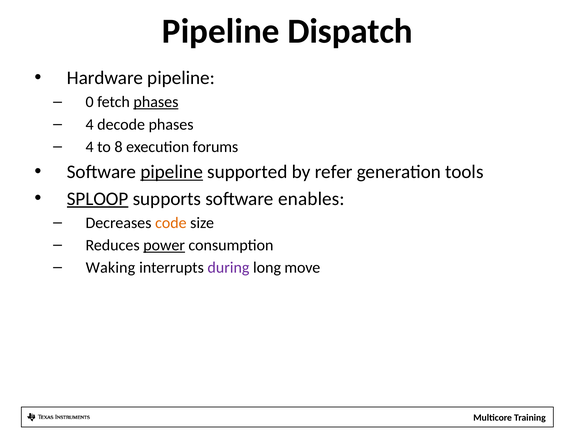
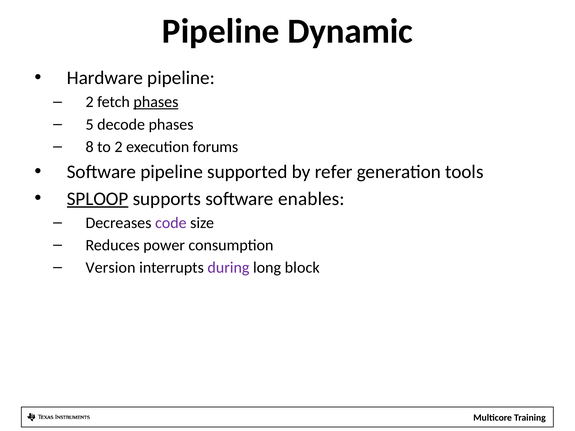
Dispatch: Dispatch -> Dynamic (350, 31)
0: 0 -> 2 (90, 102)
4: 4 -> 5 (90, 124)
4: 4 -> 8 (90, 147)
to 8: 8 -> 2 (118, 147)
pipeline underline: present -> none (172, 172)
code colour: orange -> purple (171, 223)
power underline: present -> none (164, 245)
Waking: Waking -> Version (110, 268)
move: move -> block (302, 268)
